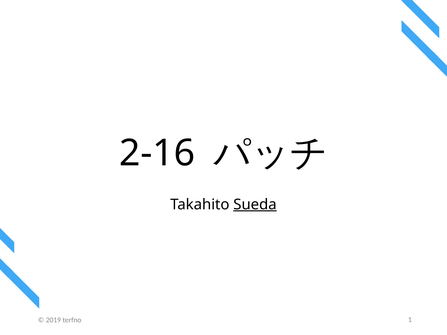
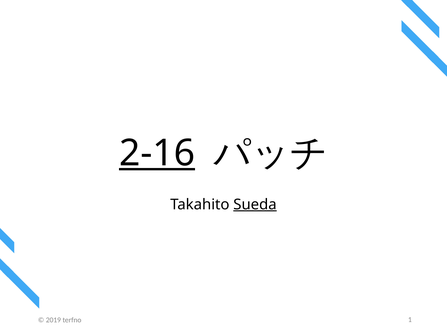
2-16 underline: none -> present (157, 153)
